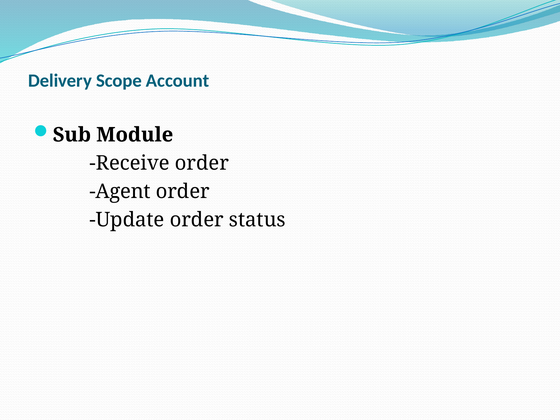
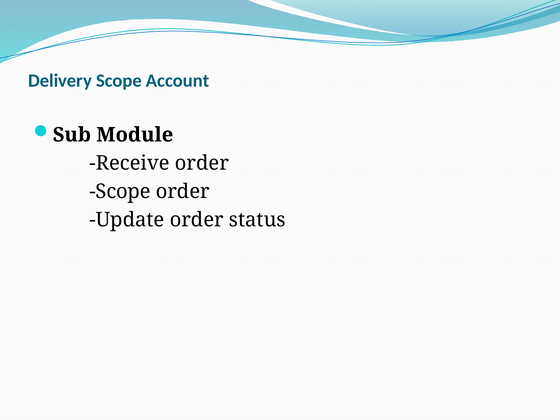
Agent: Agent -> Scope (120, 191)
